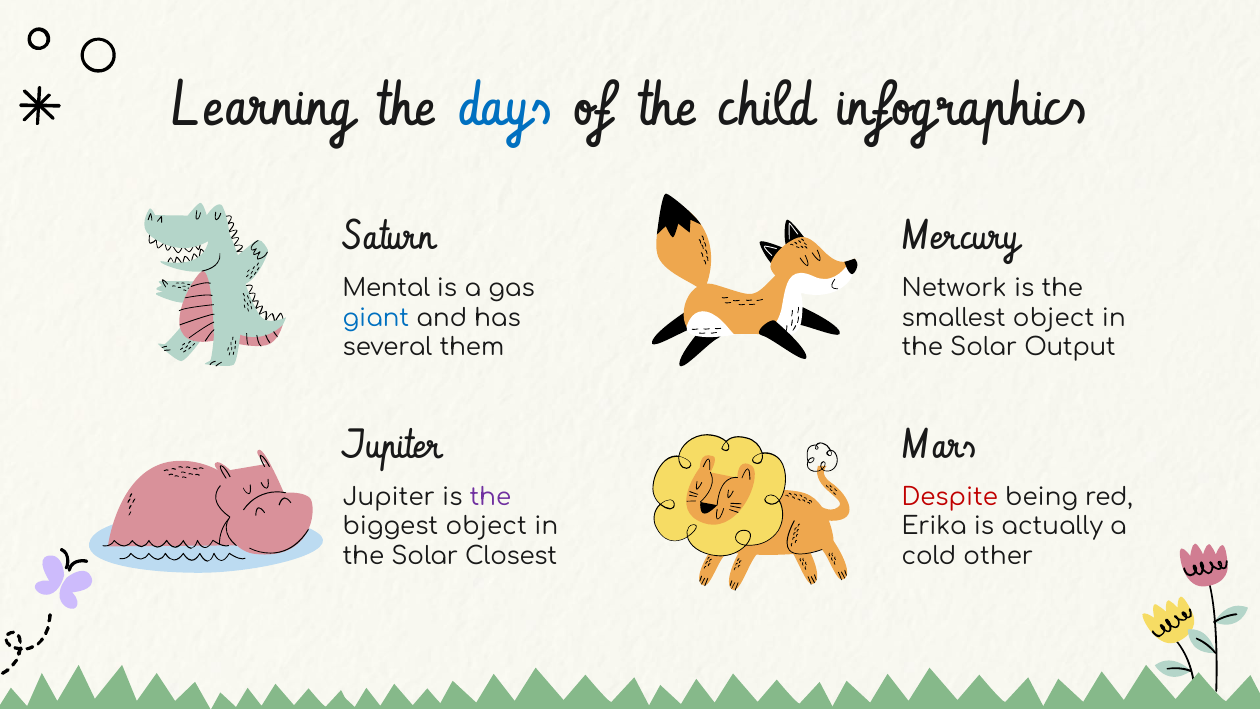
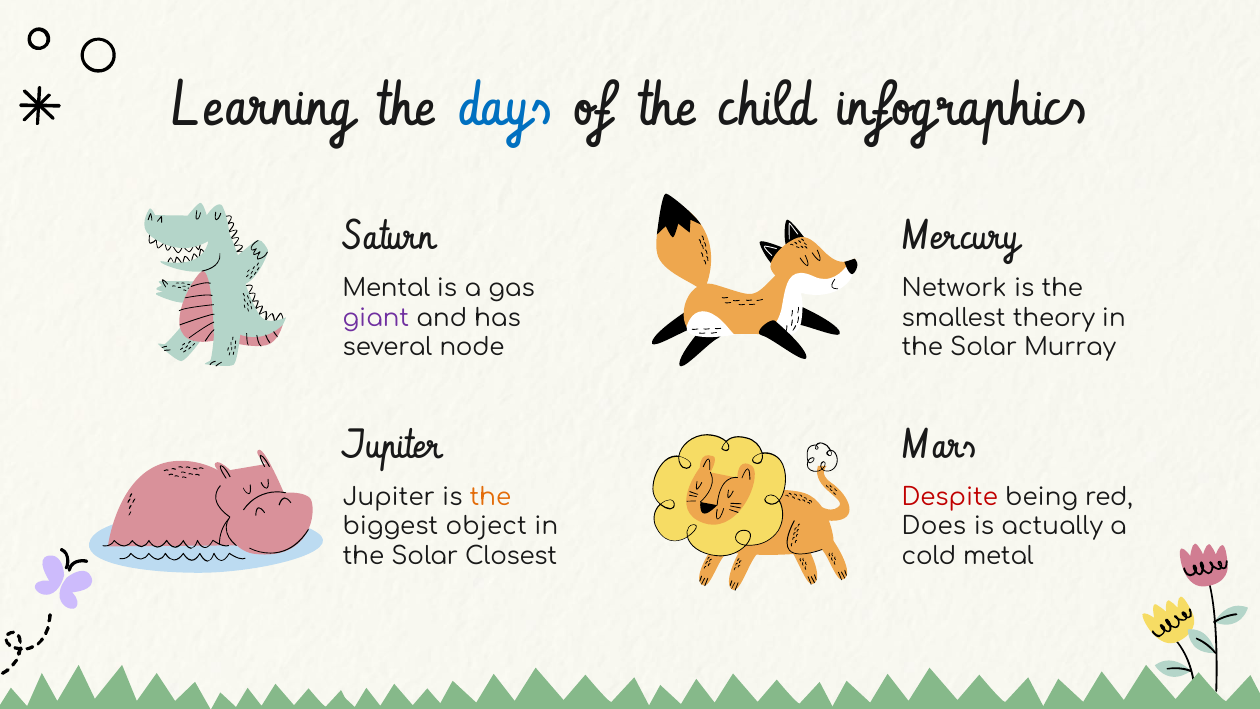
giant colour: blue -> purple (376, 318)
smallest object: object -> theory (1054, 318)
them: them -> node (472, 347)
Output: Output -> Murray (1070, 347)
the colour: purple -> orange (490, 497)
Erika: Erika -> Does (934, 527)
other: other -> metal (999, 556)
